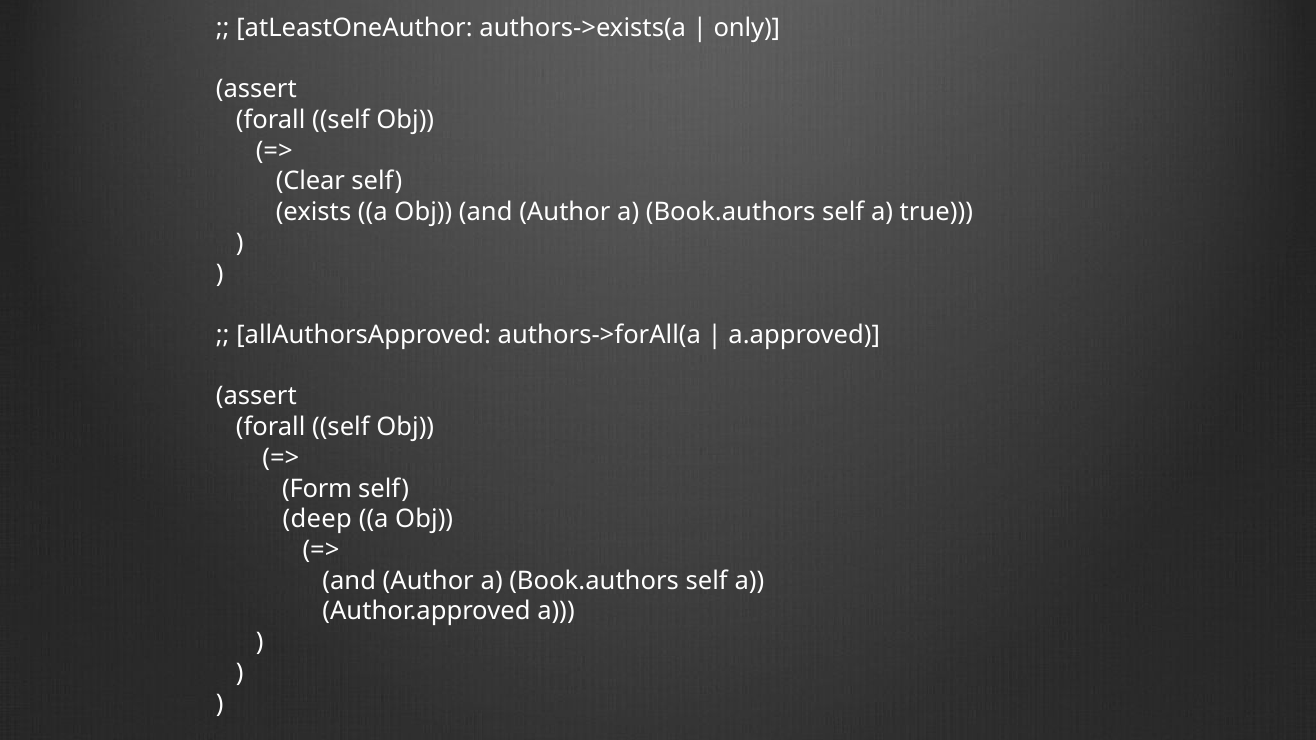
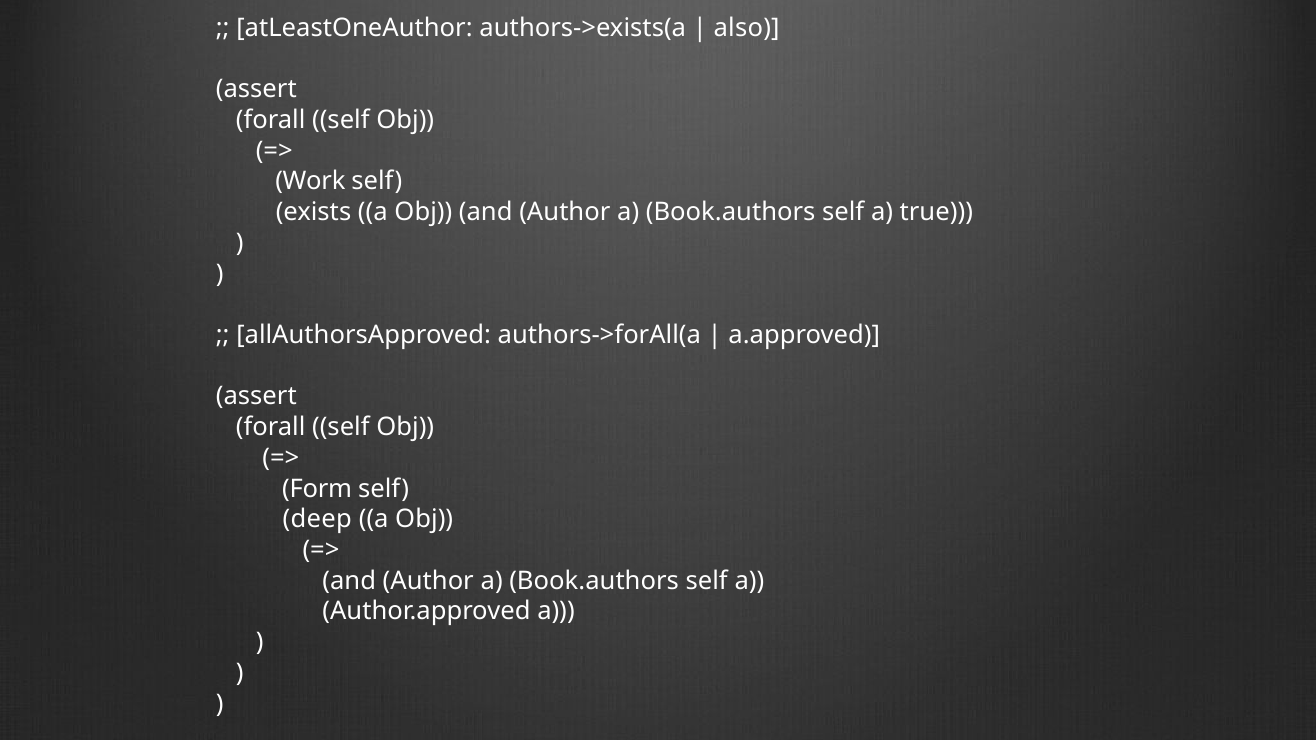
only: only -> also (747, 28)
Clear: Clear -> Work (310, 182)
